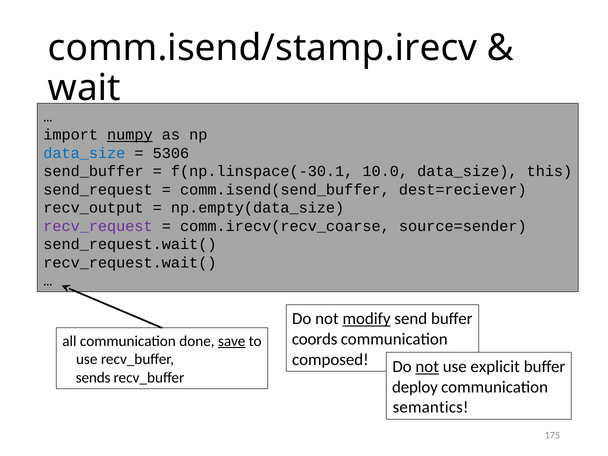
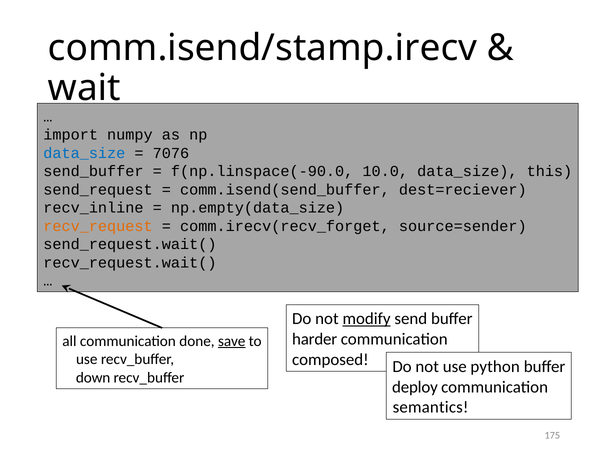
numpy underline: present -> none (130, 135)
5306: 5306 -> 7076 (171, 153)
f(np.linspace(-30.1: f(np.linspace(-30.1 -> f(np.linspace(-90.0 (262, 171)
recv_output: recv_output -> recv_inline (93, 208)
recv_request colour: purple -> orange (98, 226)
comm.irecv(recv_coarse: comm.irecv(recv_coarse -> comm.irecv(recv_forget (285, 226)
coords: coords -> harder (315, 339)
not underline: present -> none (427, 367)
explicit: explicit -> python (495, 367)
sends: sends -> down (93, 378)
